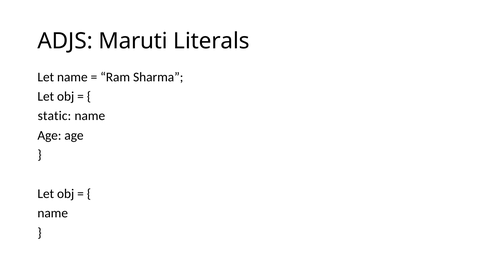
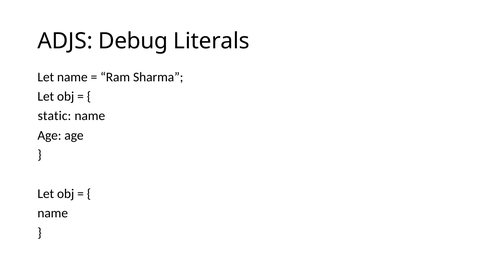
Maruti: Maruti -> Debug (133, 41)
